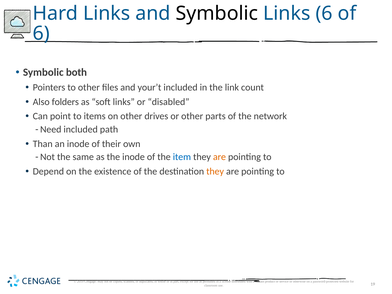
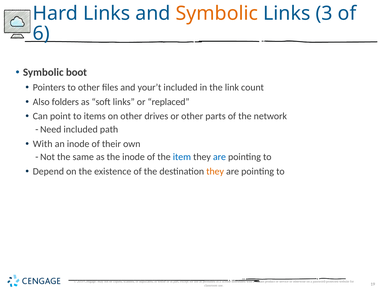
Symbolic colour: black -> orange (217, 13)
Links 6: 6 -> 3 (324, 13)
both: both -> boot (76, 72)
disabled: disabled -> replaced (169, 102)
Than: Than -> With (43, 144)
are colour: orange -> blue (219, 157)
